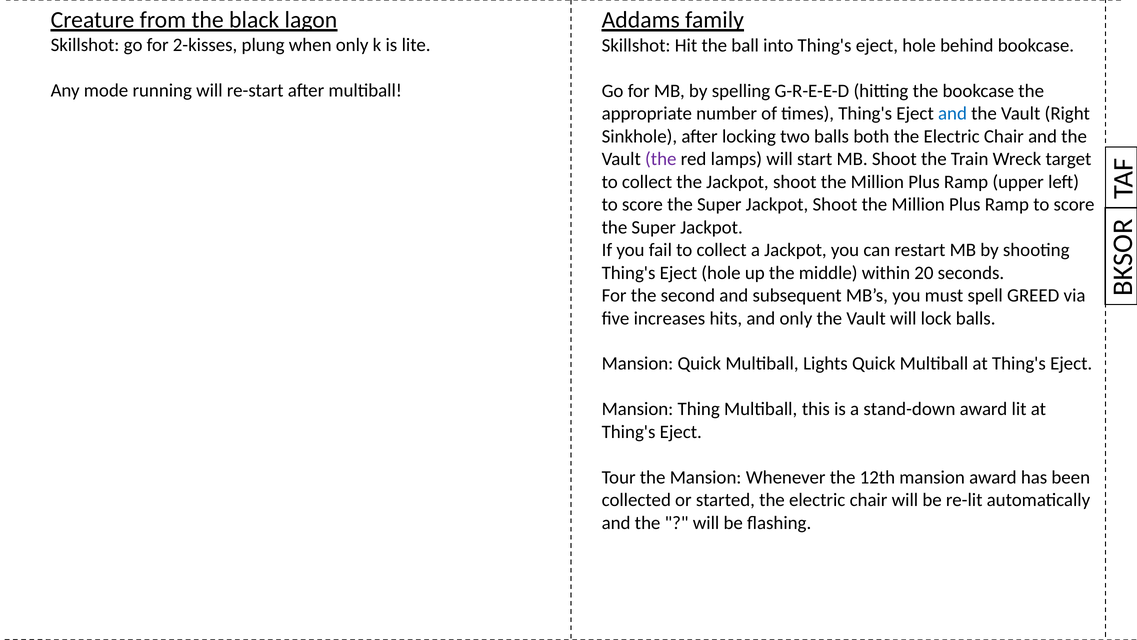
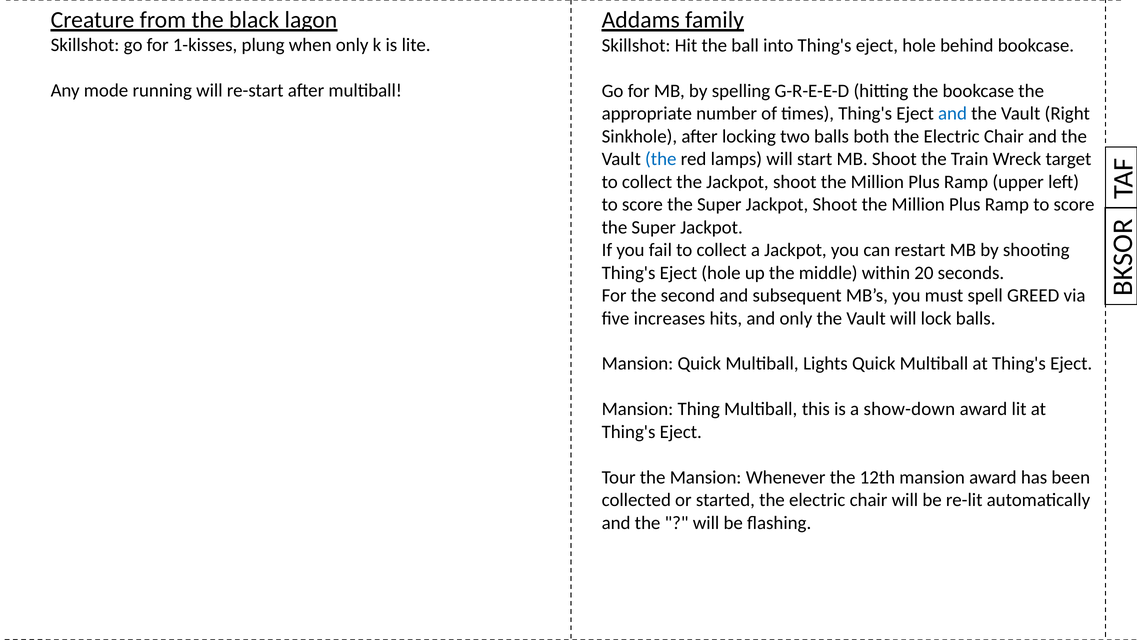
2-kisses: 2-kisses -> 1-kisses (205, 45)
the colour: purple -> blue (661, 159)
stand-down: stand-down -> show-down (909, 409)
